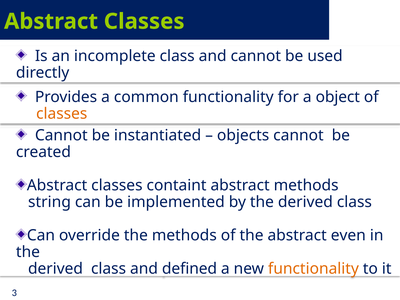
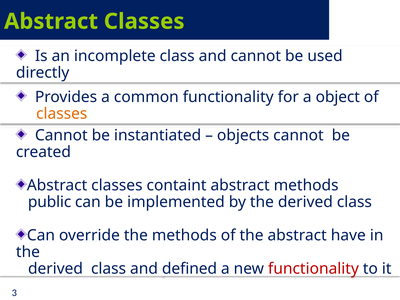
string: string -> public (50, 202)
even: even -> have (348, 235)
functionality colour: orange -> red (313, 269)
